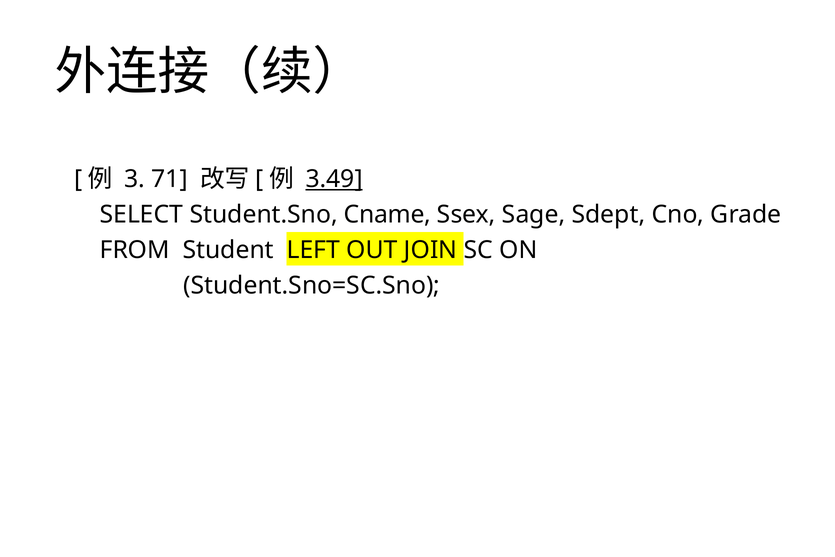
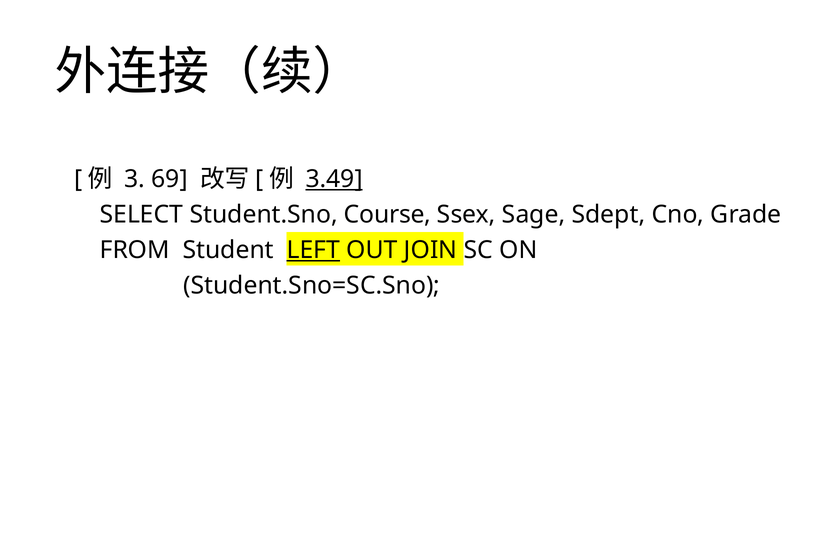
71: 71 -> 69 (169, 179)
Cname: Cname -> Course (387, 214)
LEFT underline: none -> present (313, 250)
